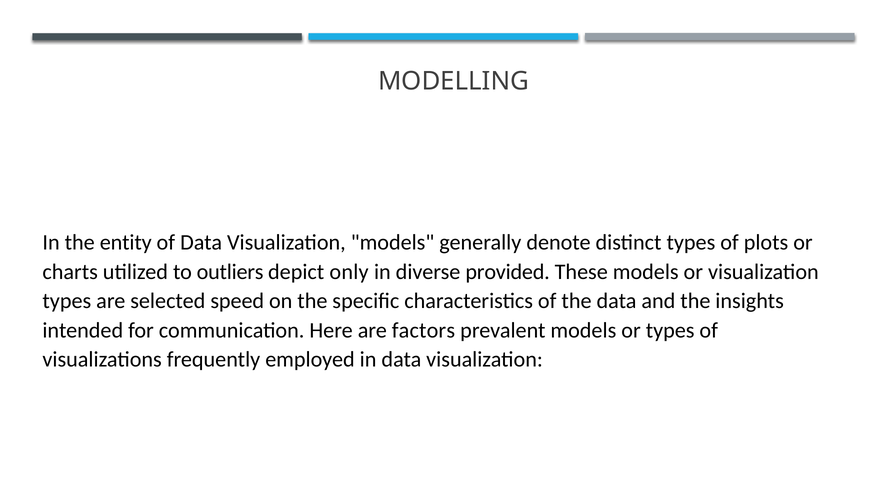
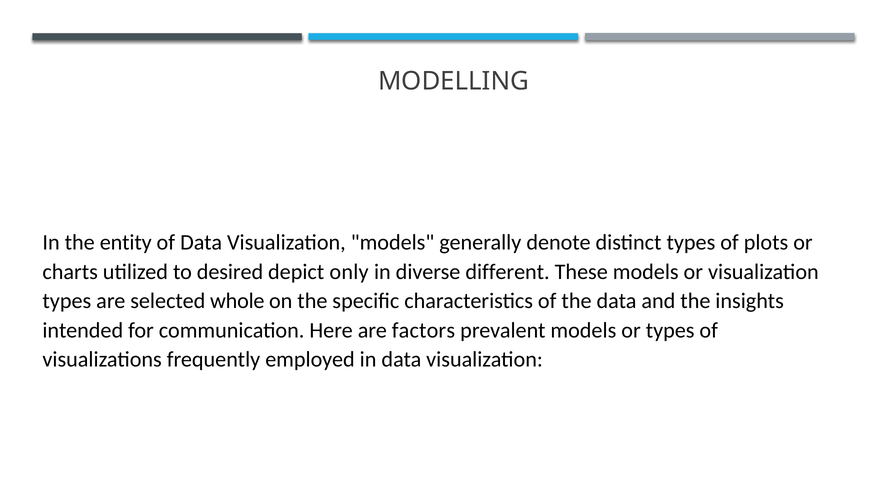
outliers: outliers -> desired (230, 272)
provided: provided -> different (508, 272)
speed: speed -> whole (237, 301)
